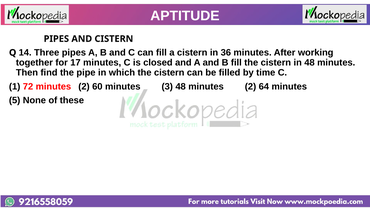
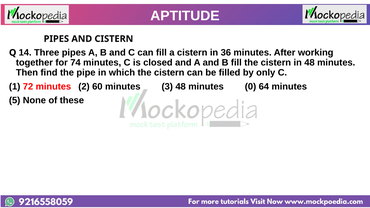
17: 17 -> 74 (75, 63)
time: time -> only (266, 73)
48 minutes 2: 2 -> 0 (251, 87)
